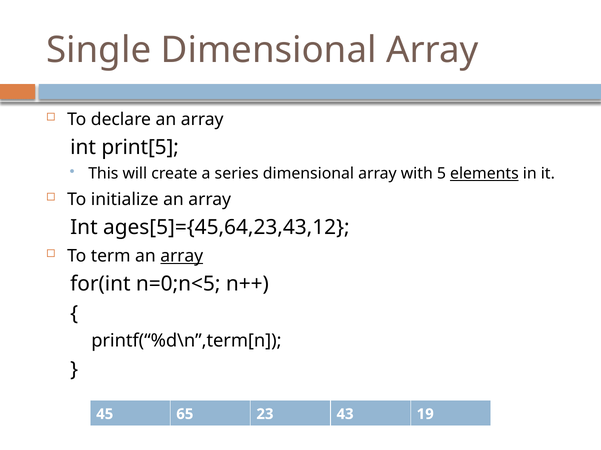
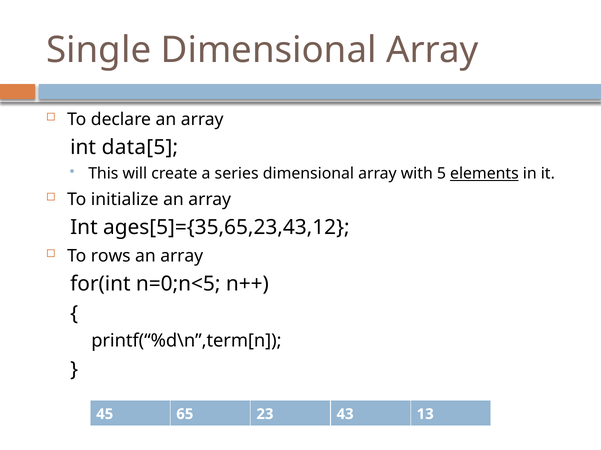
print[5: print[5 -> data[5 (140, 148)
ages[5]={45,64,23,43,12: ages[5]={45,64,23,43,12 -> ages[5]={35,65,23,43,12 (226, 228)
term: term -> rows (111, 257)
array underline: present -> none (182, 257)
19: 19 -> 13 (425, 415)
